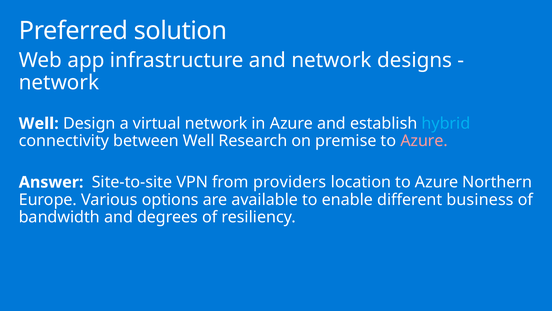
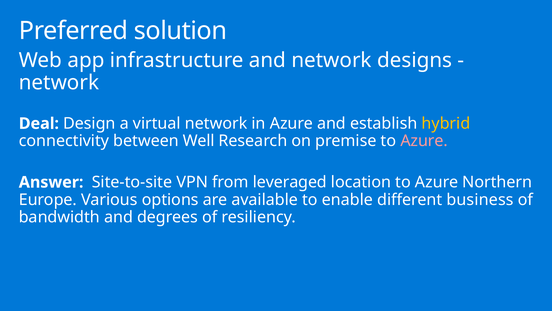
Well: Well -> Deal (39, 123)
hybrid colour: light blue -> yellow (446, 123)
providers: providers -> leveraged (290, 182)
